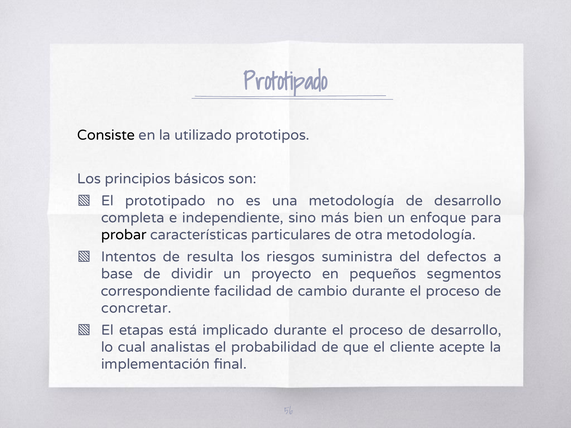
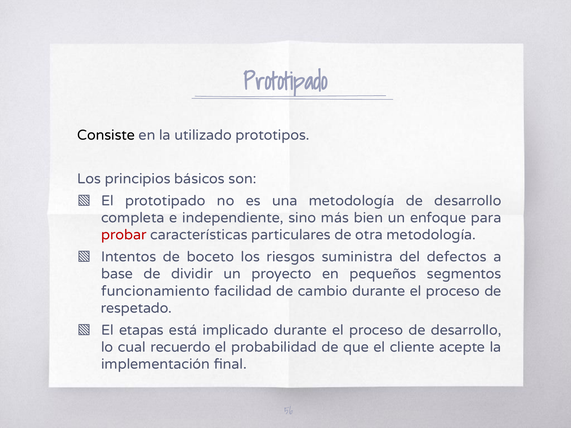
probar colour: black -> red (124, 235)
resulta: resulta -> boceto (210, 257)
correspondiente: correspondiente -> funcionamiento (155, 291)
concretar: concretar -> respetado (136, 308)
analistas: analistas -> recuerdo (180, 347)
